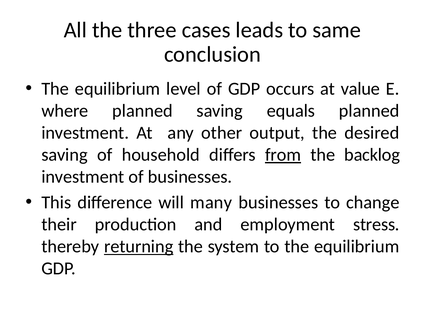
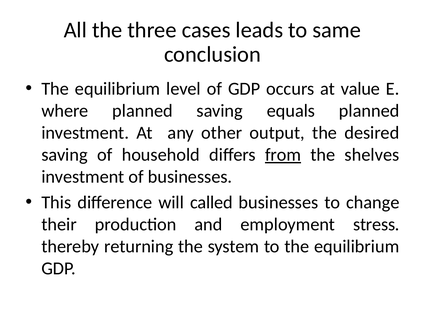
backlog: backlog -> shelves (372, 155)
many: many -> called (211, 202)
returning underline: present -> none (139, 246)
